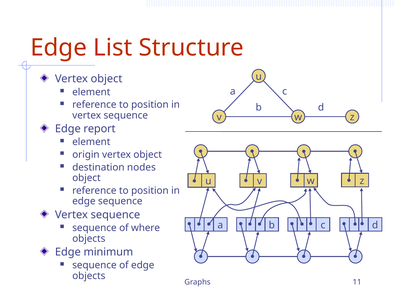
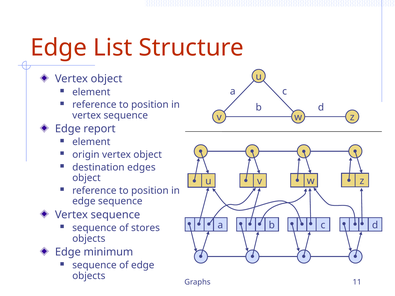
nodes: nodes -> edges (141, 167)
where: where -> stores (146, 228)
